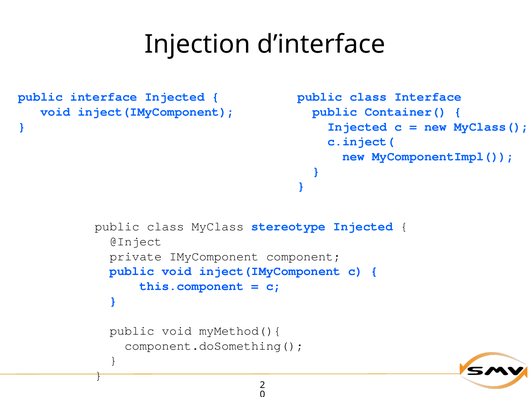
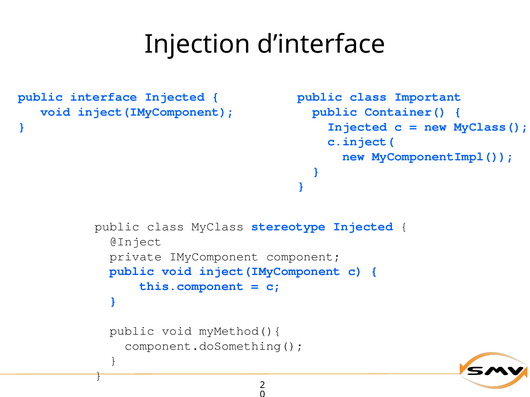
class Interface: Interface -> Important (428, 97)
